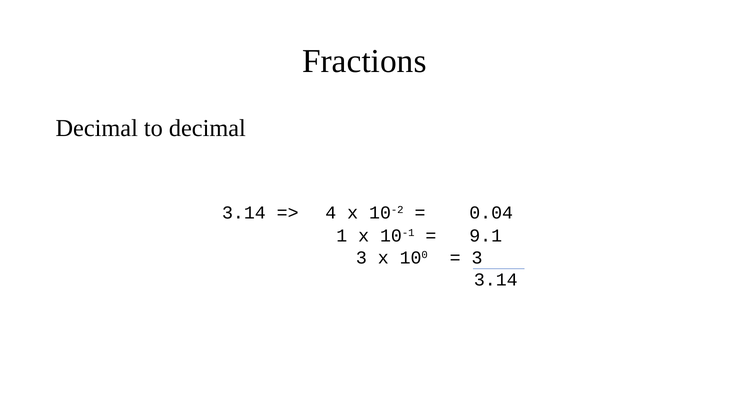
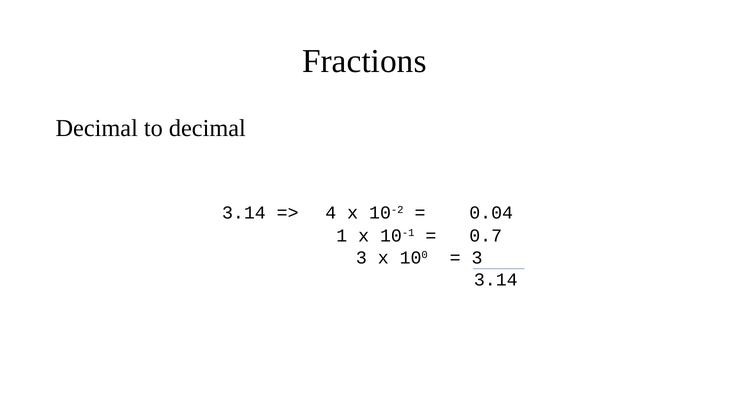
9.1: 9.1 -> 0.7 (486, 236)
